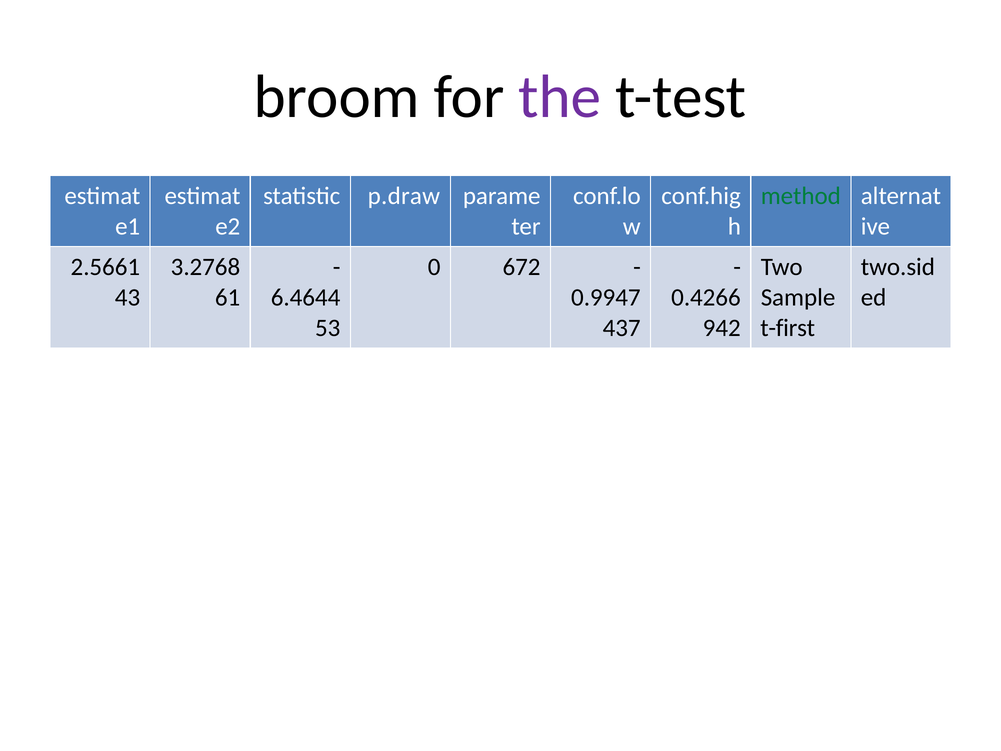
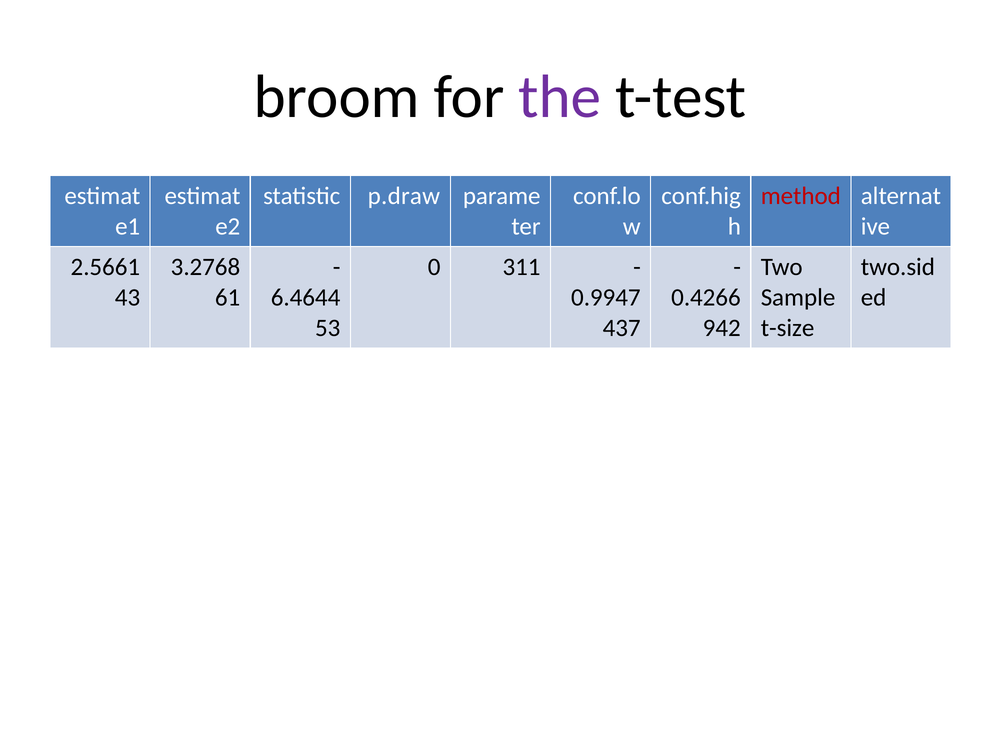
method colour: green -> red (801, 196)
672: 672 -> 311 (522, 267)
t-first: t-first -> t-size (788, 328)
